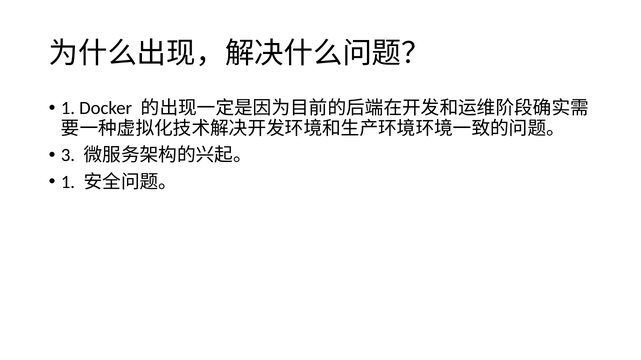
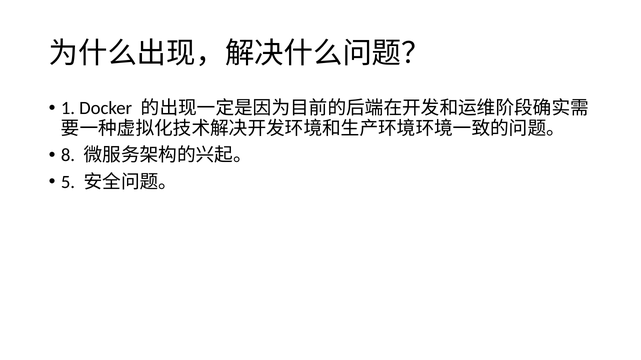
3: 3 -> 8 (68, 155)
1: 1 -> 5 (68, 182)
